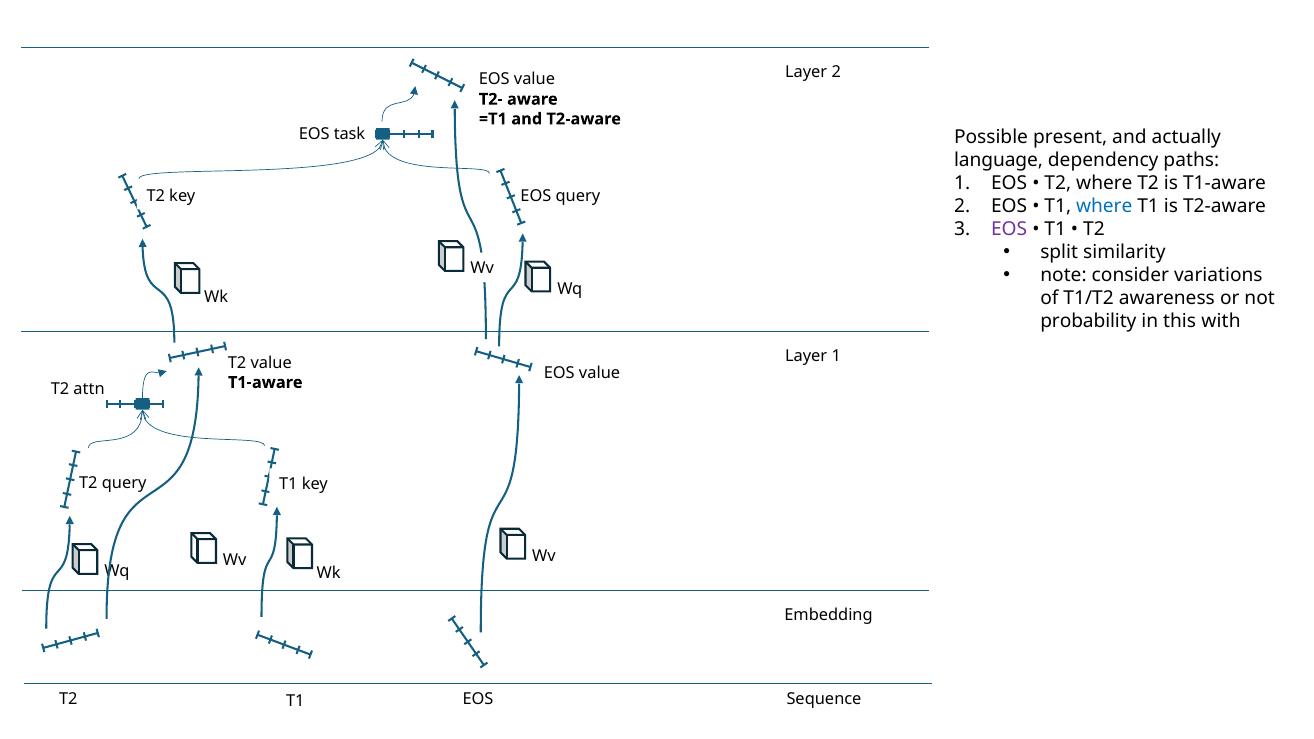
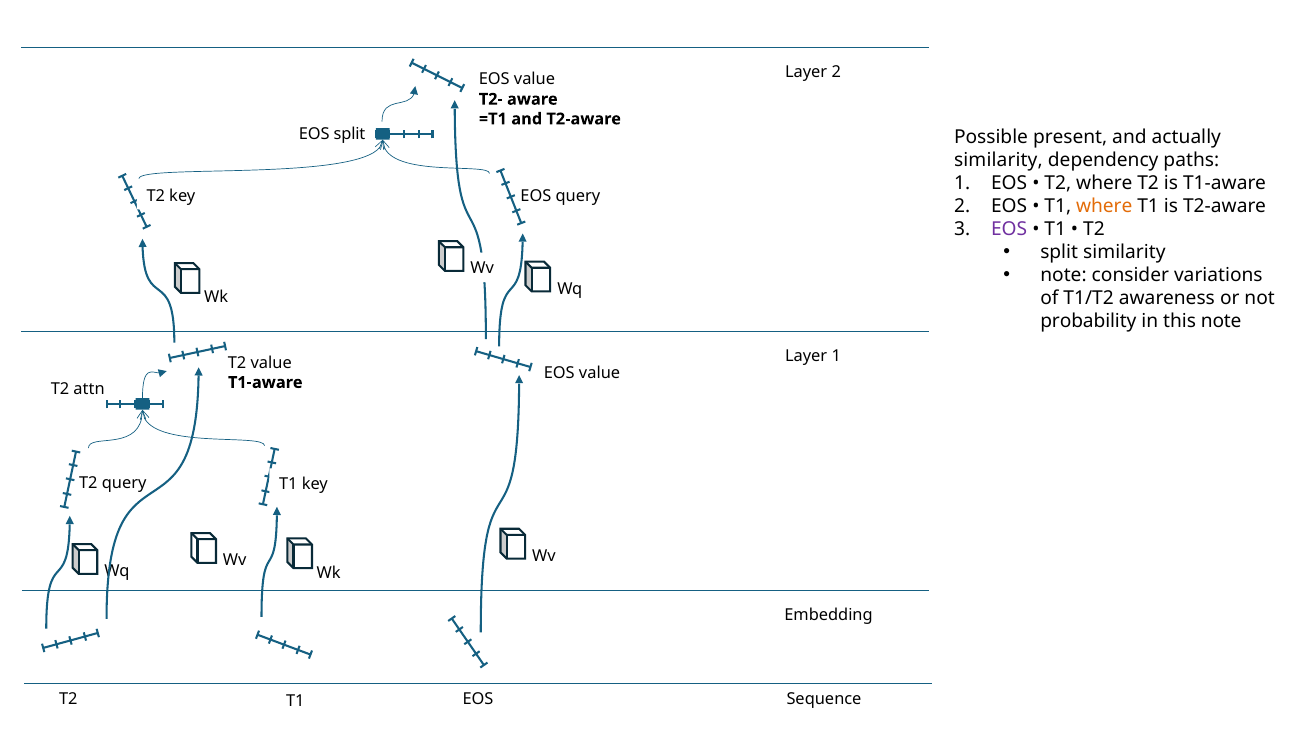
EOS task: task -> split (350, 134)
language: language -> similarity (998, 160)
where colour: blue -> orange (1104, 206)
this with: with -> note (1221, 321)
